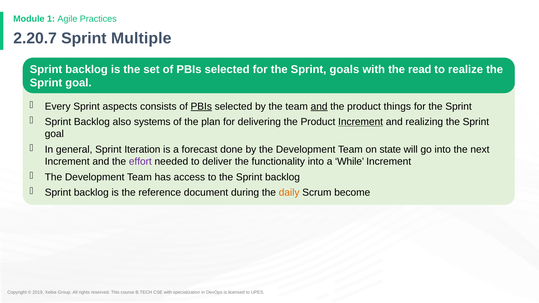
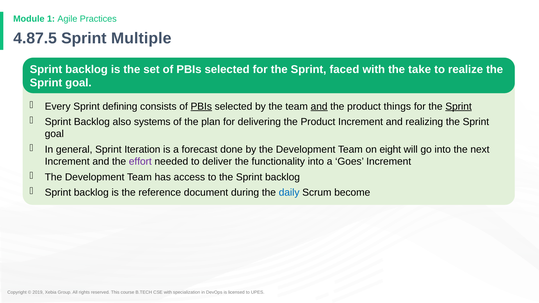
2.20.7: 2.20.7 -> 4.87.5 (35, 38)
goals: goals -> faced (344, 70)
read: read -> take (420, 70)
aspects: aspects -> defining (120, 106)
Sprint underline: none -> present (459, 106)
Increment underline: present -> none (361, 122)
state: state -> eight (390, 150)
While: While -> Goes (350, 162)
daily colour: orange -> blue (289, 193)
